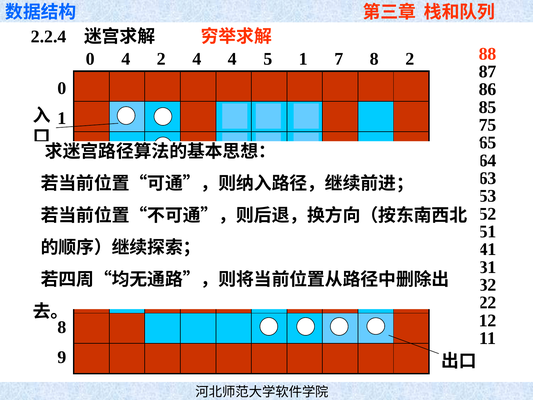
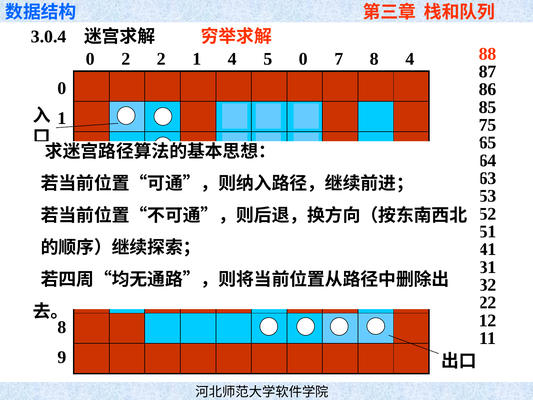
2.2.4: 2.2.4 -> 3.0.4 (49, 37)
0 4: 4 -> 2 (126, 59)
2 4: 4 -> 1 (197, 59)
5 1: 1 -> 0 (303, 59)
8 2: 2 -> 4 (410, 59)
